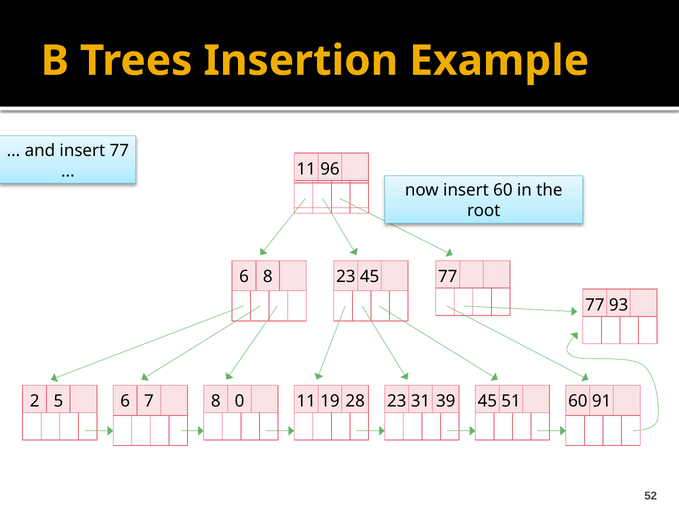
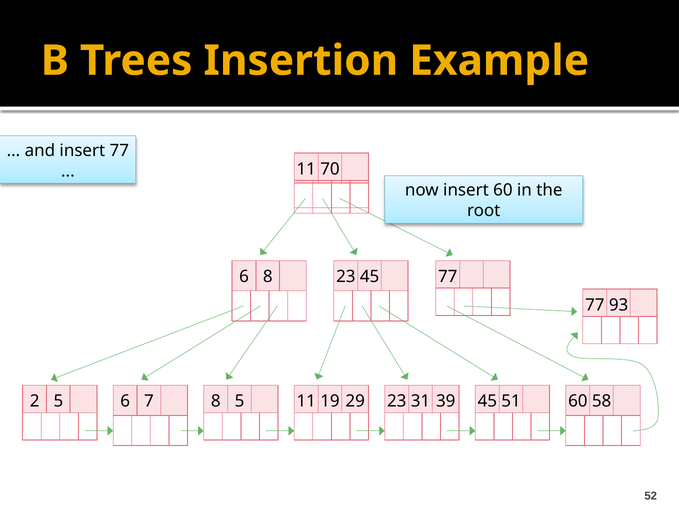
96: 96 -> 70 (330, 169)
8 0: 0 -> 5 (239, 401)
28: 28 -> 29 (355, 401)
91: 91 -> 58 (602, 401)
